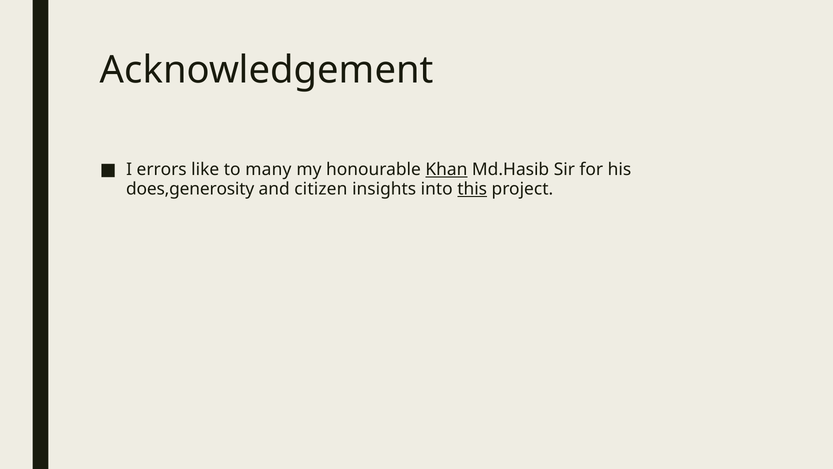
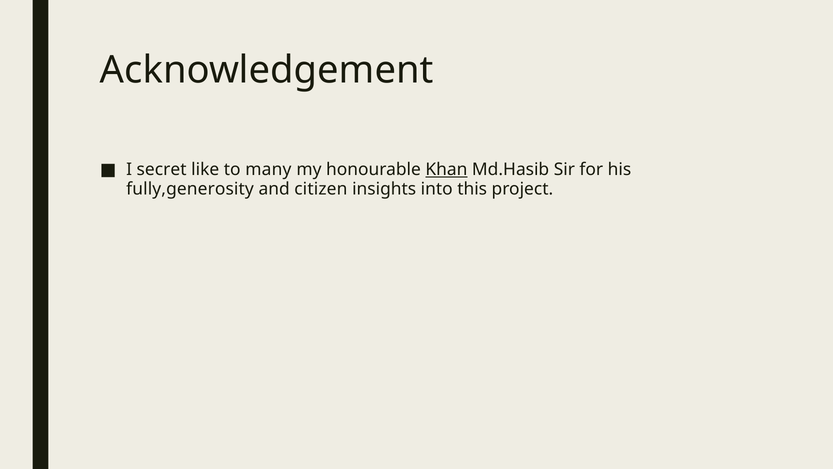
errors: errors -> secret (162, 169)
does,generosity: does,generosity -> fully,generosity (190, 189)
this underline: present -> none (472, 189)
